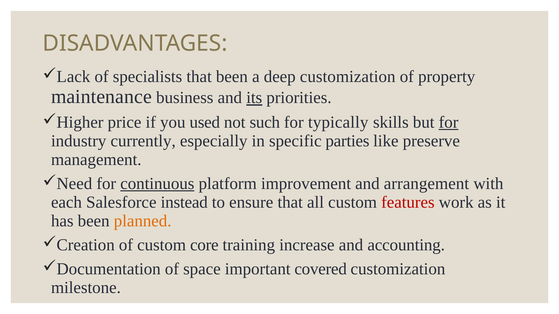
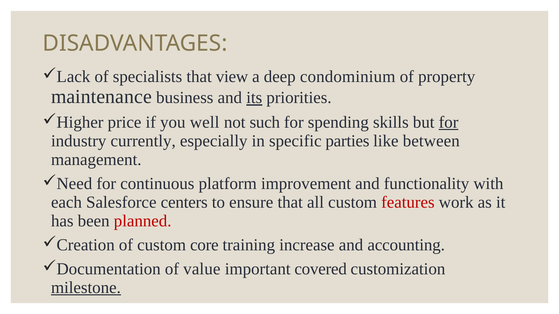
that been: been -> view (232, 77)
deep customization: customization -> condominium (348, 77)
used: used -> well (205, 122)
typically: typically -> spending (338, 122)
preserve: preserve -> between (431, 141)
continuous underline: present -> none (157, 184)
arrangement: arrangement -> functionality (427, 184)
instead: instead -> centers (184, 203)
planned colour: orange -> red (143, 221)
space: space -> value (202, 269)
milestone underline: none -> present (86, 288)
